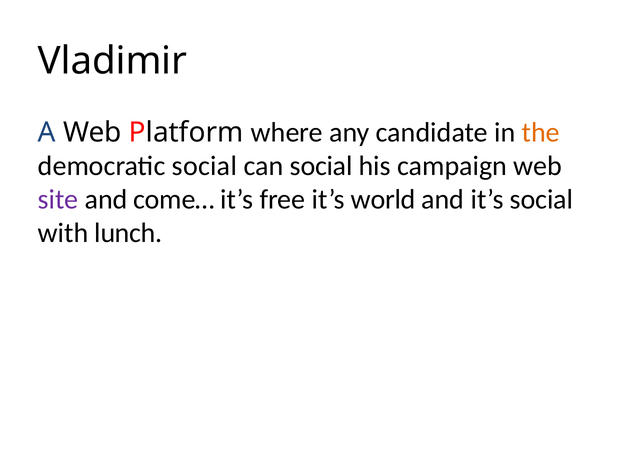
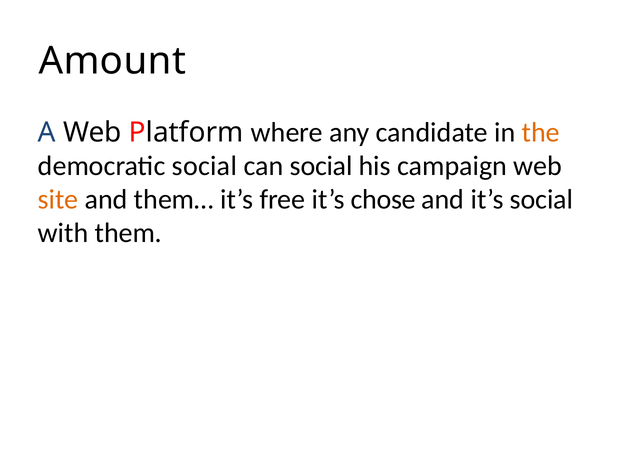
Vladimir: Vladimir -> Amount (112, 61)
site colour: purple -> orange (58, 200)
come…: come… -> them… (174, 200)
world: world -> chose (383, 200)
lunch: lunch -> them (128, 233)
